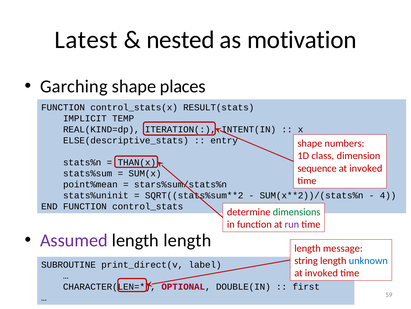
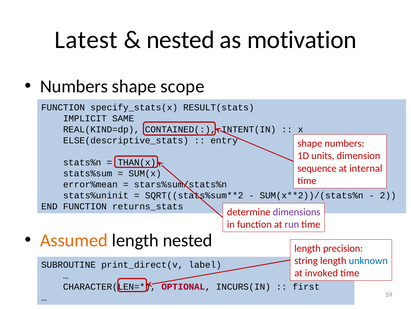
Garching: Garching -> Numbers (74, 86)
places: places -> scope (183, 86)
control_stats(x: control_stats(x -> specify_stats(x (134, 107)
TEMP: TEMP -> SAME (123, 118)
ITERATION(: ITERATION( -> CONTAINED( (180, 129)
class: class -> units (323, 156)
invoked: invoked -> internal (366, 168)
point%mean: point%mean -> error%mean (90, 184)
4: 4 -> 2 (388, 195)
control_stats: control_stats -> returns_stats (148, 206)
dimensions colour: green -> purple (297, 212)
Assumed colour: purple -> orange (74, 240)
length length: length -> nested (188, 240)
message: message -> precision (343, 248)
DOUBLE(IN: DOUBLE(IN -> INCURS(IN (243, 286)
